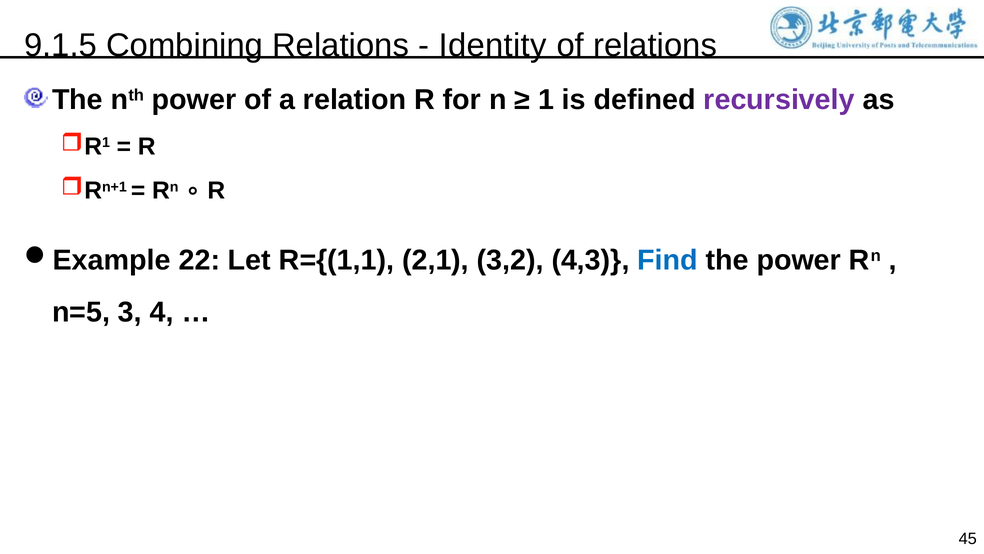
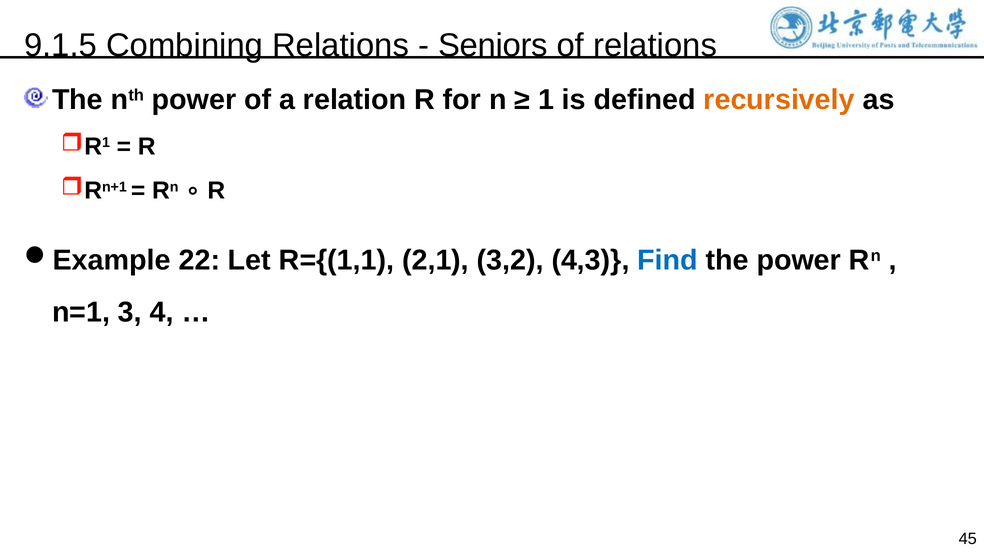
Identity: Identity -> Seniors (493, 45)
recursively colour: purple -> orange (779, 100)
n=5: n=5 -> n=1 (81, 312)
